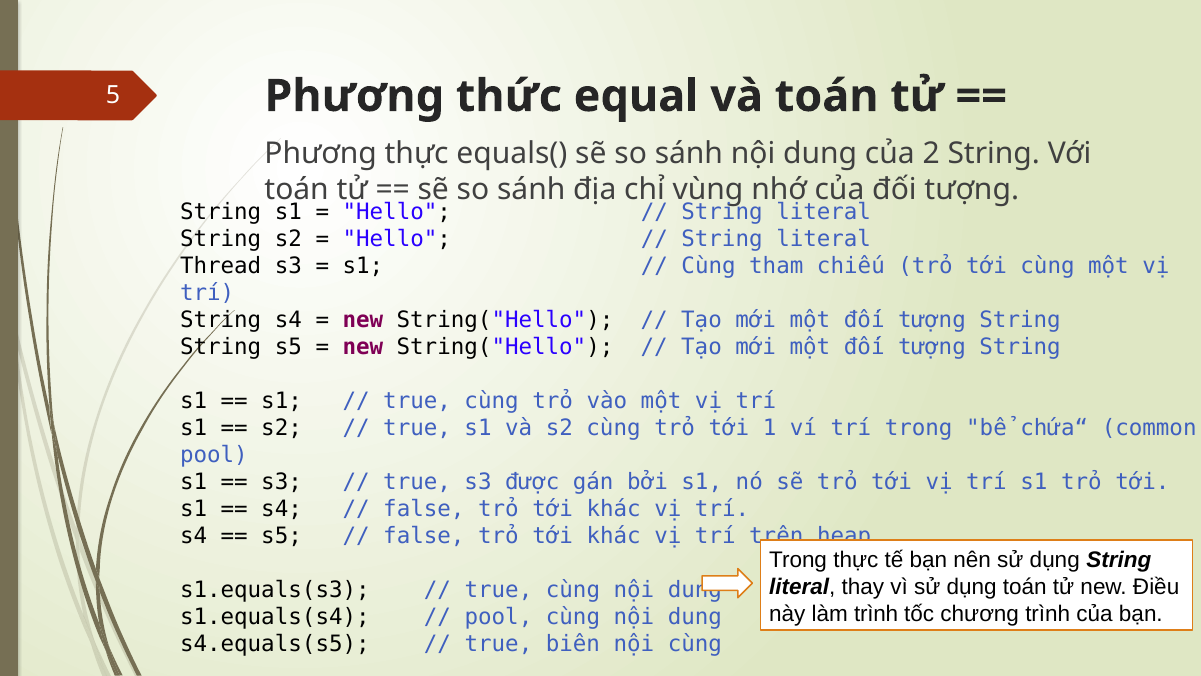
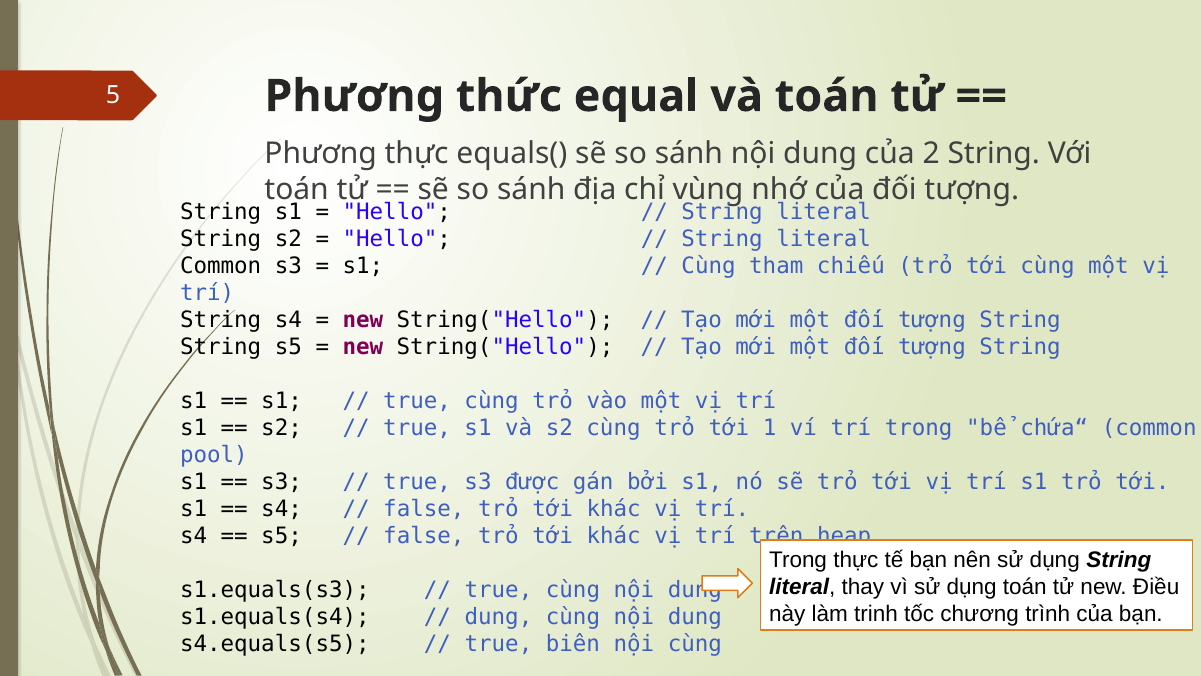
Thread: Thread -> Common (221, 266)
làm trình: trình -> trinh (876, 613)
pool: pool -> dung (498, 617)
